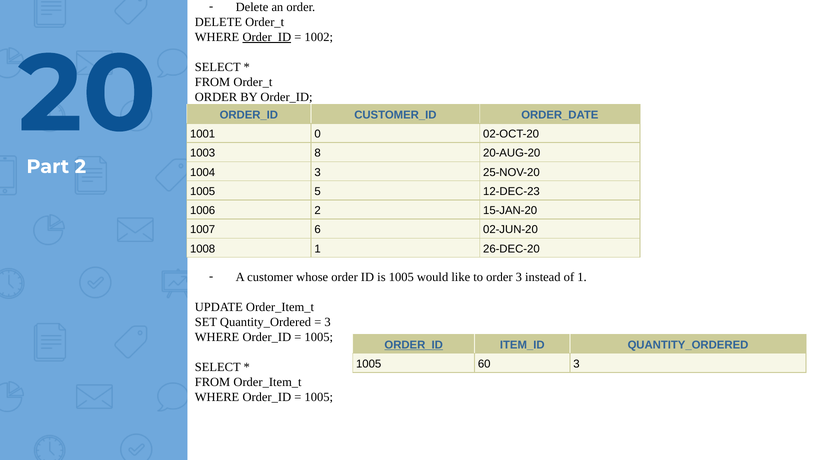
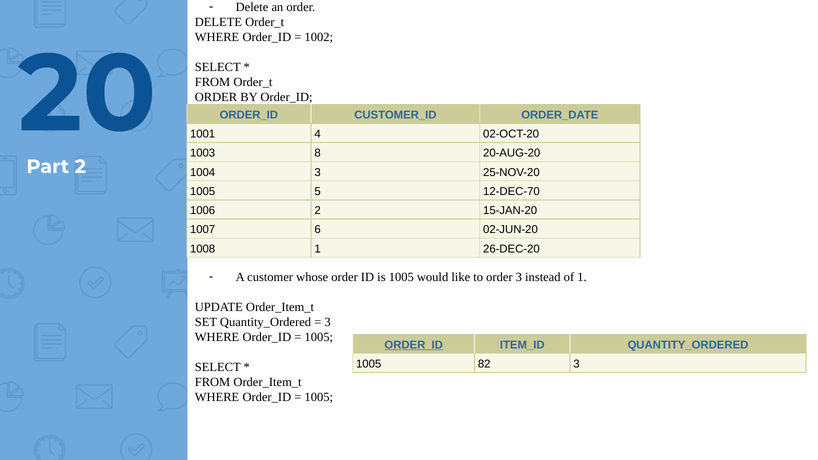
Order_ID underline: present -> none (267, 37)
0: 0 -> 4 (318, 134)
12-DEC-23: 12-DEC-23 -> 12-DEC-70 (511, 192)
60: 60 -> 82 (484, 364)
